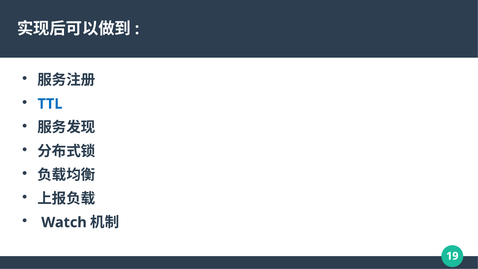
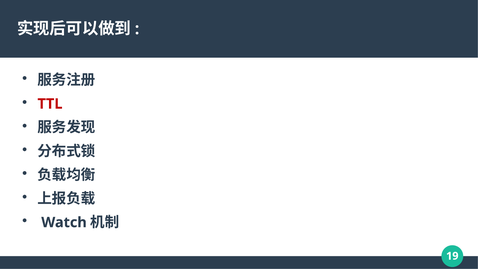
TTL colour: blue -> red (50, 104)
